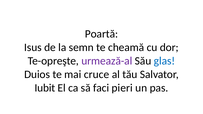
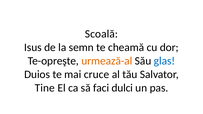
Poartă: Poartă -> Scoală (101, 34)
urmează-al colour: purple -> orange (107, 61)
Iubit: Iubit -> Tine (45, 88)
pieri: pieri -> dulci (122, 88)
